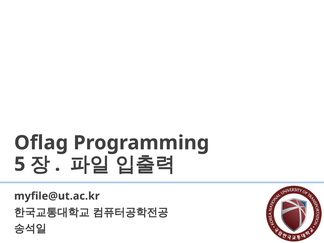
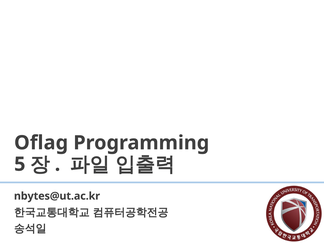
myfile@ut.ac.kr: myfile@ut.ac.kr -> nbytes@ut.ac.kr (57, 196)
